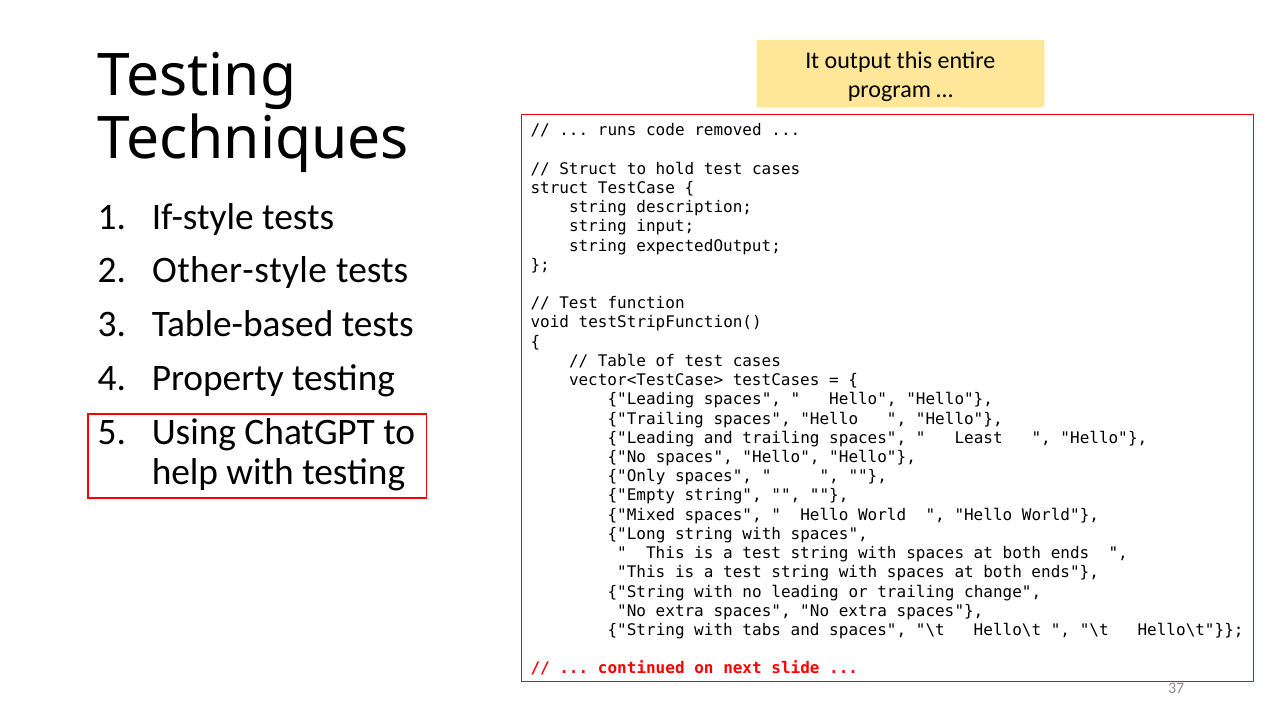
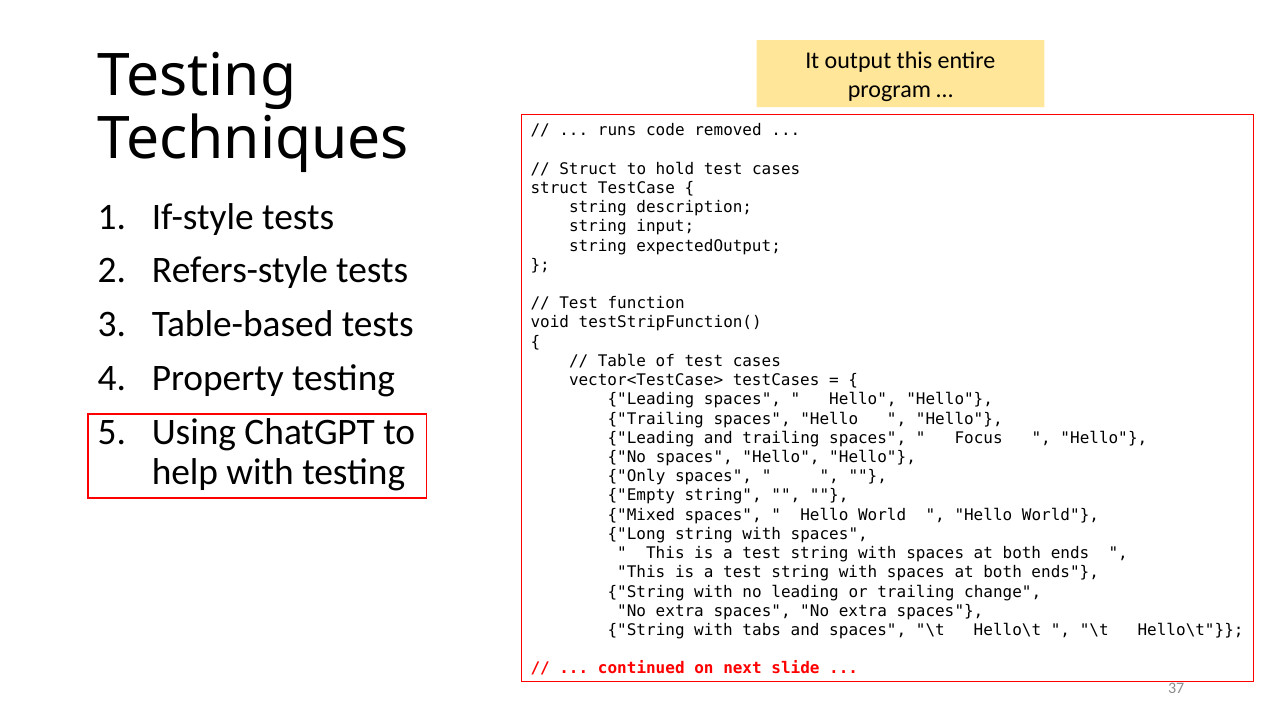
Other-style: Other-style -> Refers-style (240, 271)
Least: Least -> Focus (979, 438)
